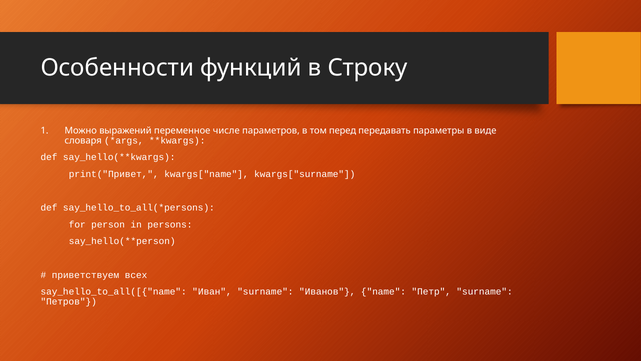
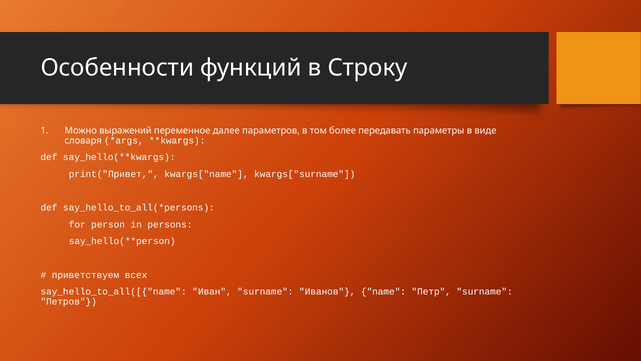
числе: числе -> далее (226, 130)
перед: перед -> более (343, 130)
